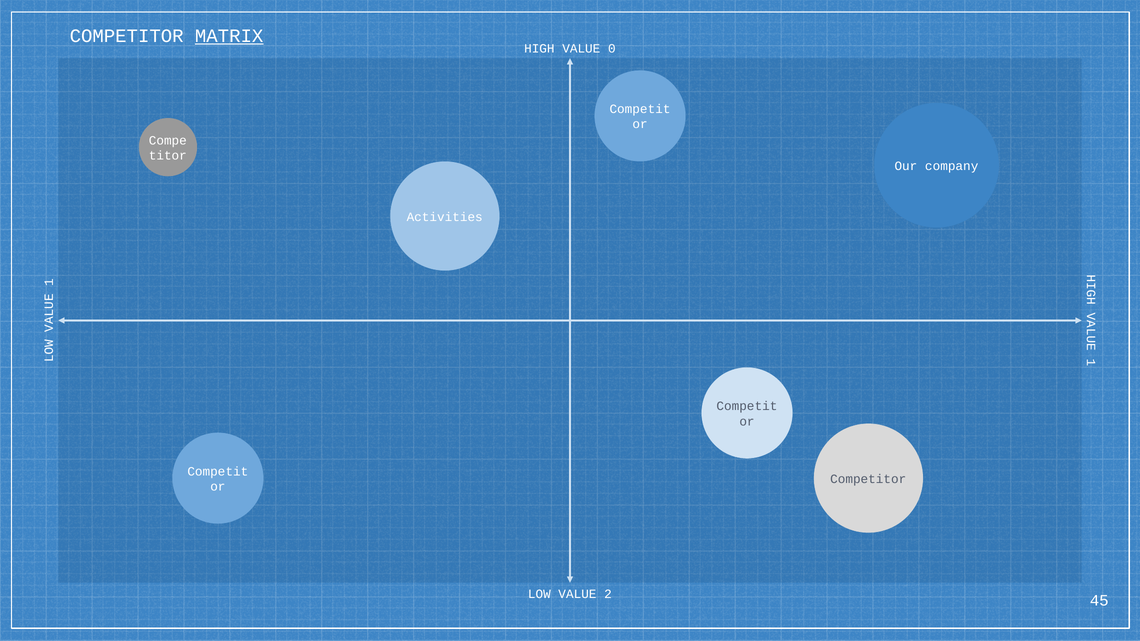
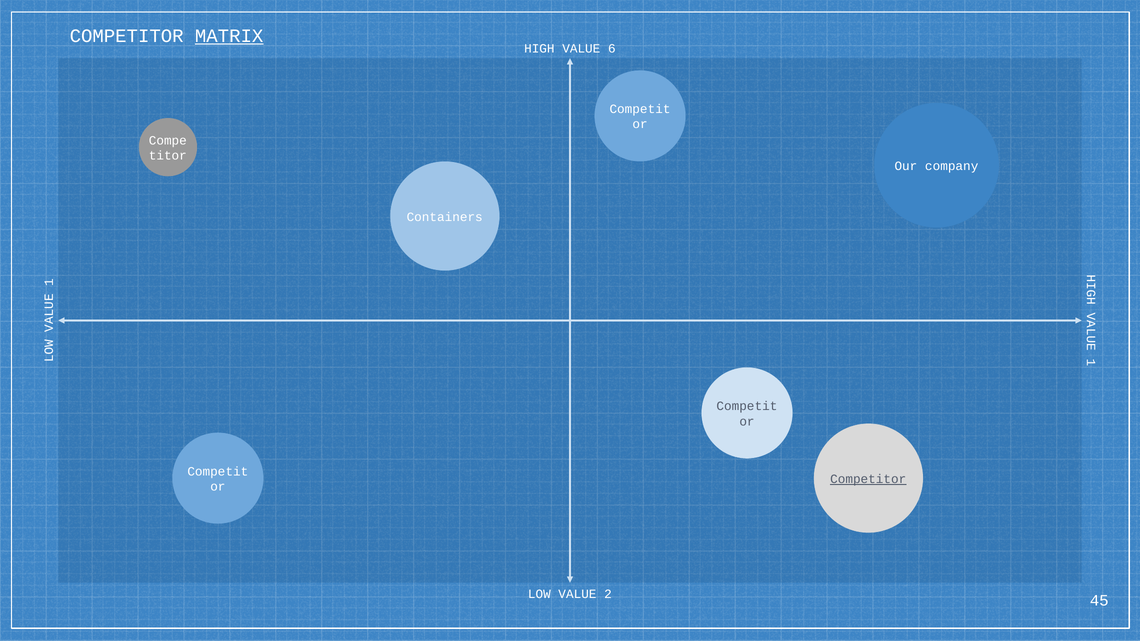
0: 0 -> 6 (612, 49)
Activities: Activities -> Containers (445, 217)
Competitor underline: none -> present (868, 479)
